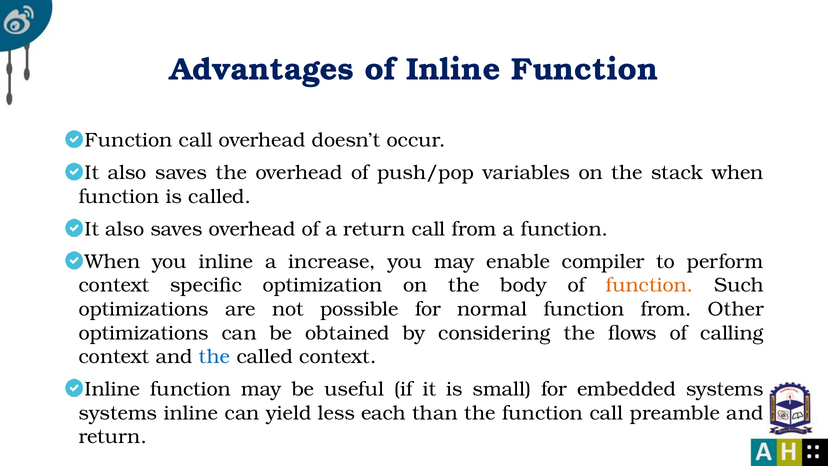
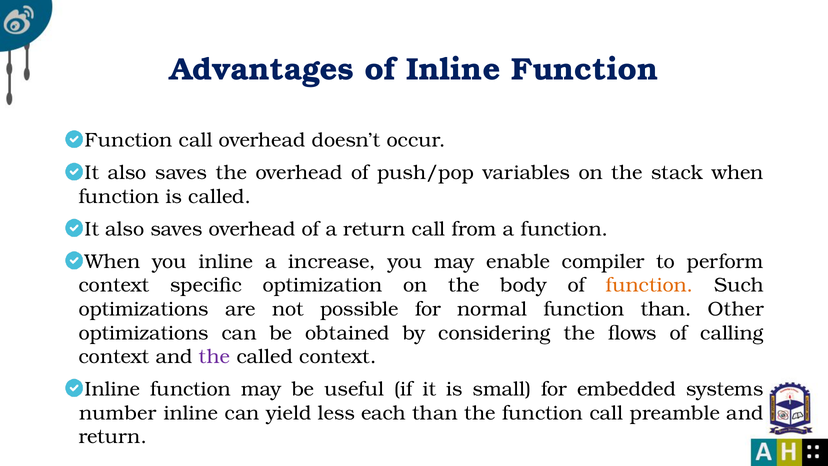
function from: from -> than (666, 309)
the colour: blue -> purple (215, 357)
systems: systems -> number (118, 413)
